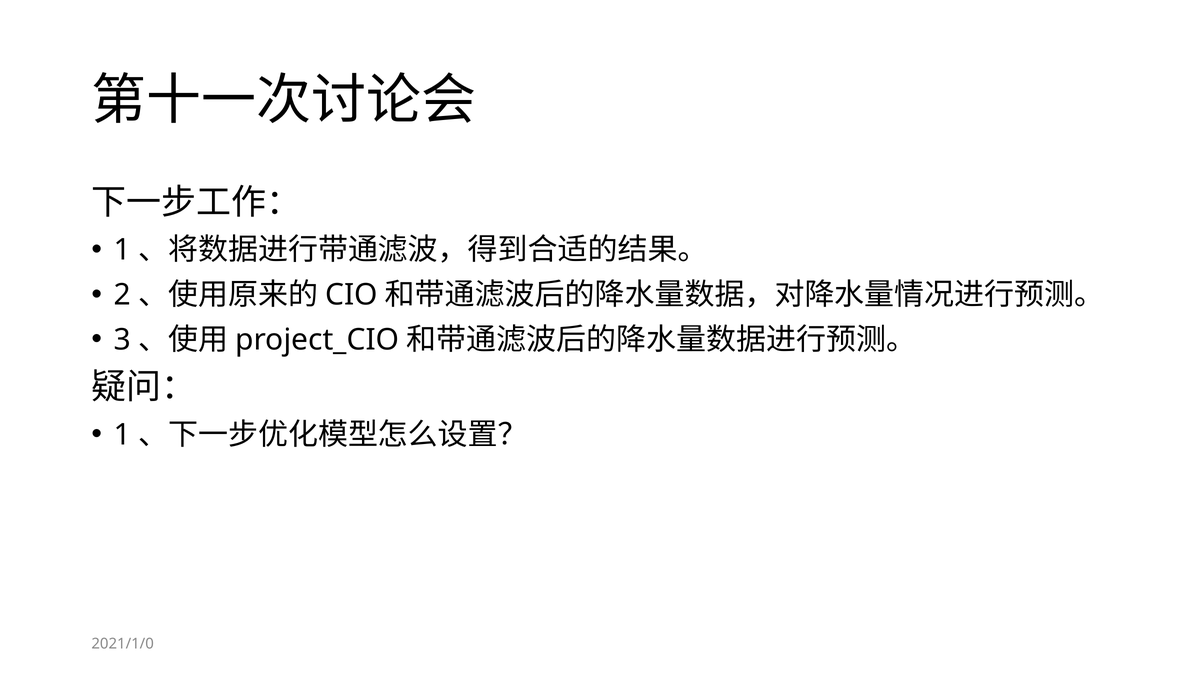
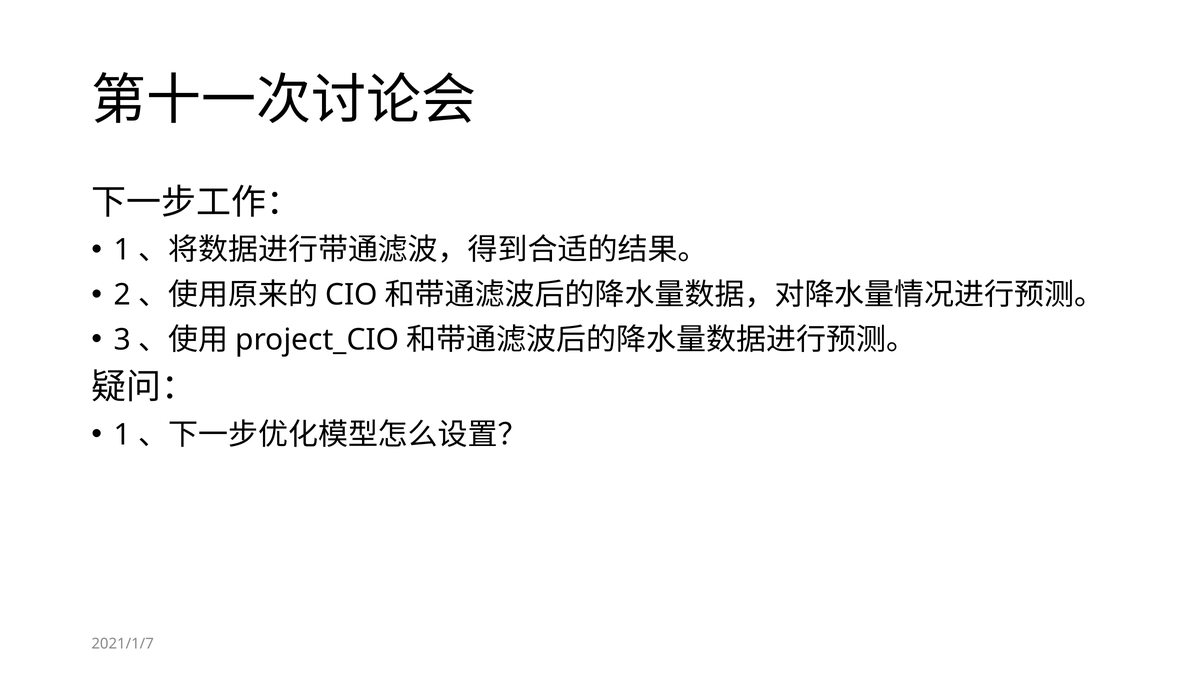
2021/1/0: 2021/1/0 -> 2021/1/7 (123, 644)
